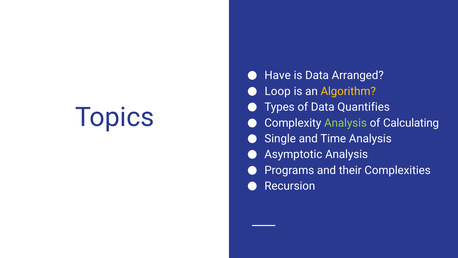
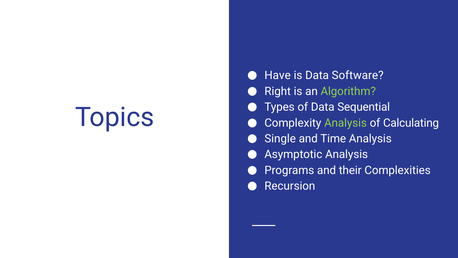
Arranged: Arranged -> Software (358, 75)
Loop: Loop -> Right (278, 91)
Algorithm colour: yellow -> light green (348, 91)
Quantifies: Quantifies -> Sequential (364, 107)
